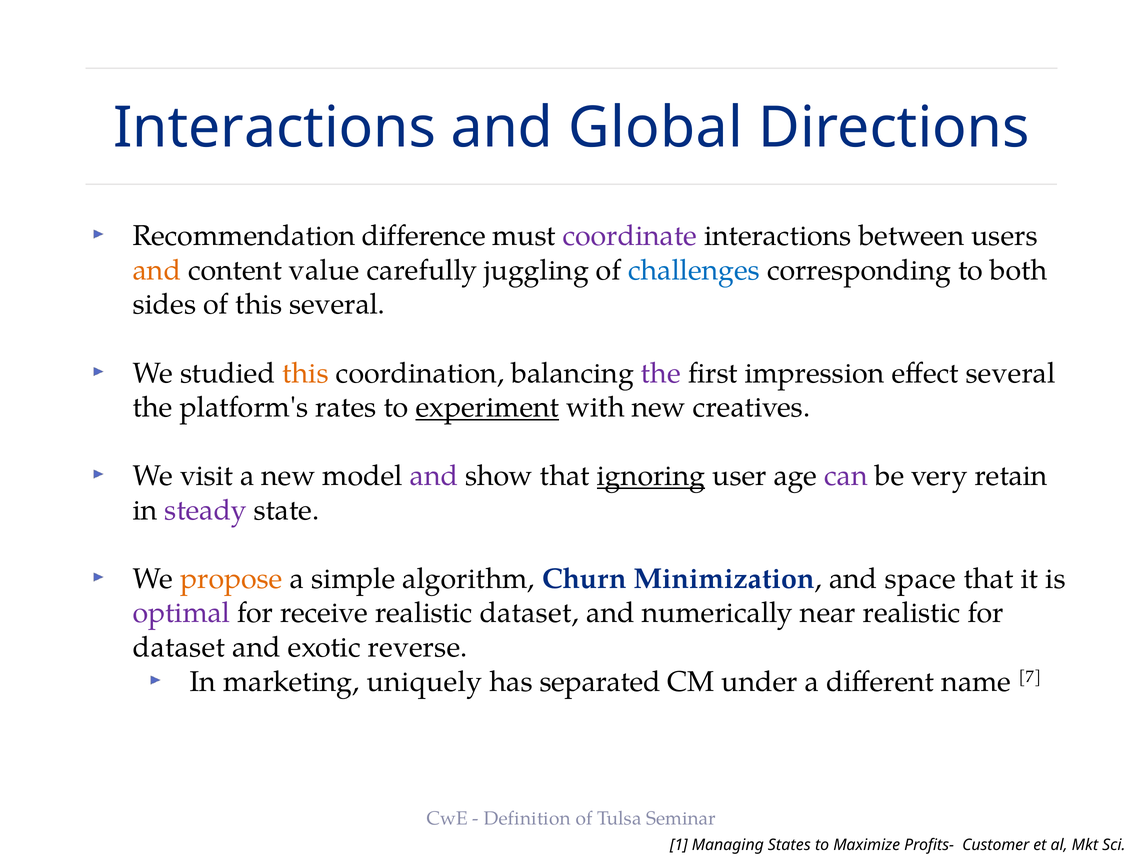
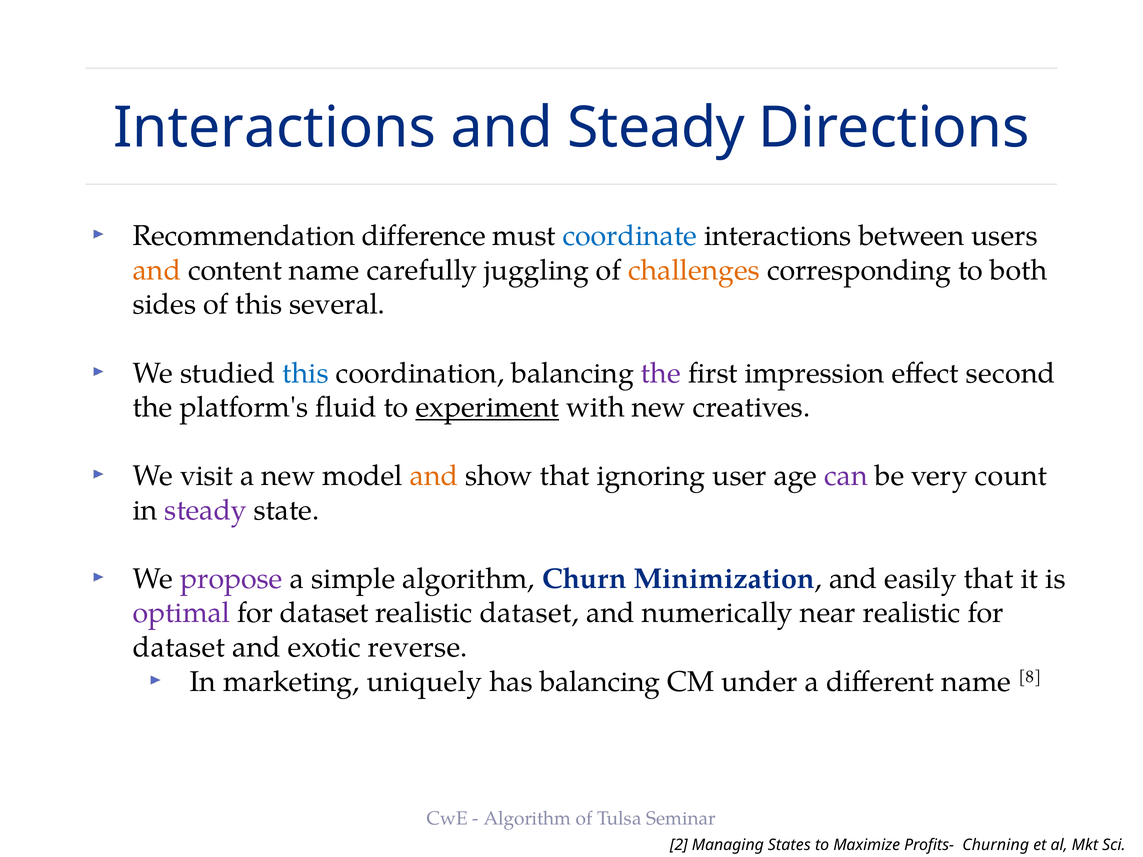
and Global: Global -> Steady (656, 128)
coordinate colour: purple -> blue (630, 236)
content value: value -> name (324, 270)
challenges colour: blue -> orange (694, 270)
this colour: orange -> blue (305, 373)
effect several: several -> second (1011, 373)
rates: rates -> fluid (346, 407)
and colour: purple -> orange (434, 476)
ignoring underline: present -> none (651, 476)
retain: retain -> count (1011, 476)
propose colour: orange -> purple (231, 579)
space: space -> easily (921, 579)
receive: receive -> dataset (324, 613)
has separated: separated -> balancing (600, 682)
7: 7 -> 8 (1030, 677)
Definition: Definition -> Algorithm (527, 819)
1: 1 -> 2 (679, 845)
Customer: Customer -> Churning (996, 845)
